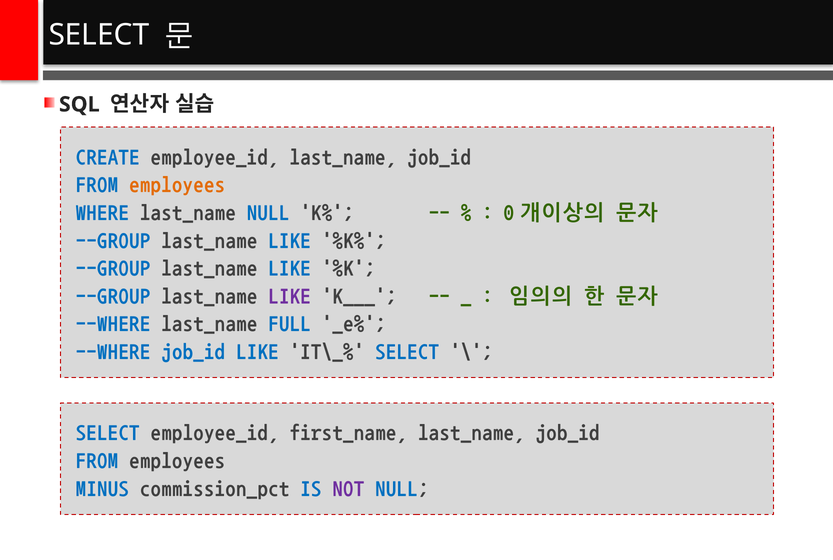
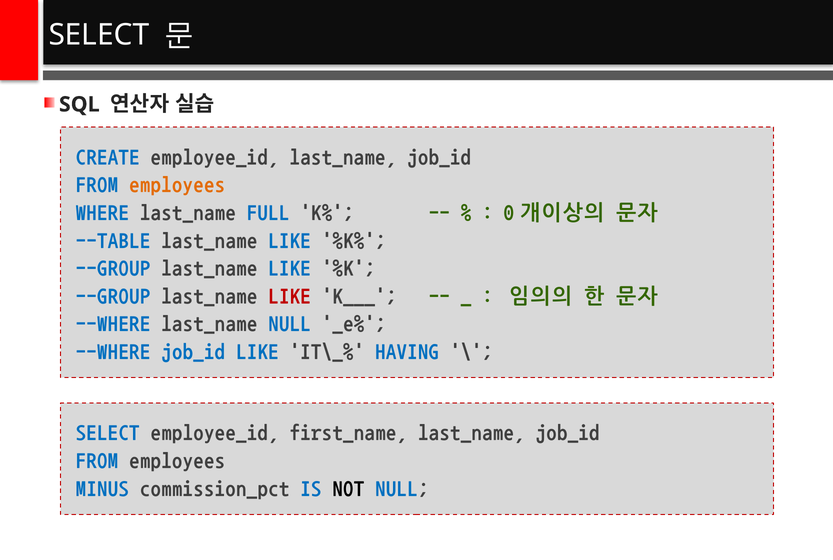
last_name NULL: NULL -> FULL (268, 212)
--GROUP: --GROUP -> --TABLE (113, 240)
LIKE colour: purple -> red (290, 296)
last_name FULL: FULL -> NULL (290, 323)
IT\_% SELECT: SELECT -> HAVING (407, 351)
NOT colour: purple -> black (348, 488)
